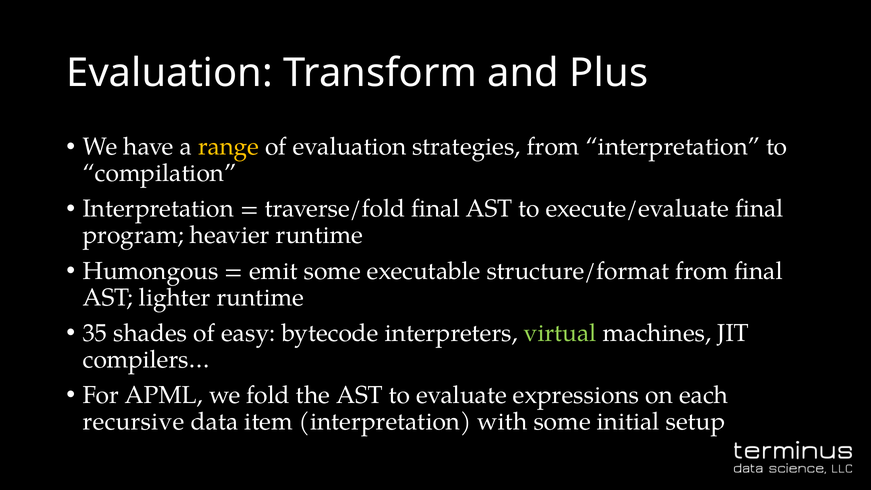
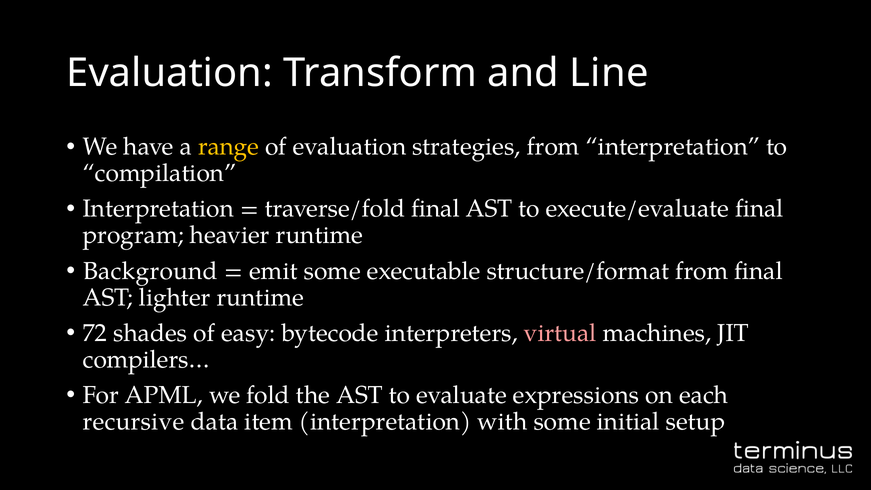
Plus: Plus -> Line (609, 73)
Humongous: Humongous -> Background (150, 271)
35: 35 -> 72 (95, 333)
virtual colour: light green -> pink (560, 333)
